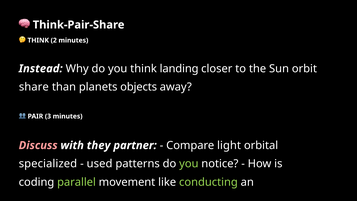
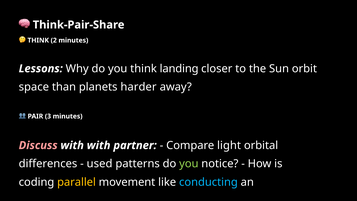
Instead: Instead -> Lessons (41, 69)
share: share -> space (34, 87)
objects: objects -> harder (139, 87)
with they: they -> with (99, 145)
specialized: specialized -> differences (48, 164)
parallel colour: light green -> yellow (77, 182)
conducting colour: light green -> light blue (208, 182)
